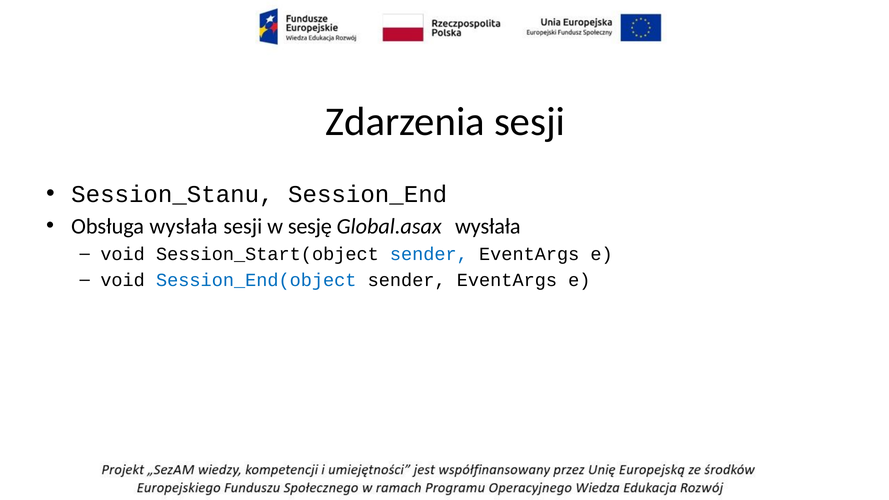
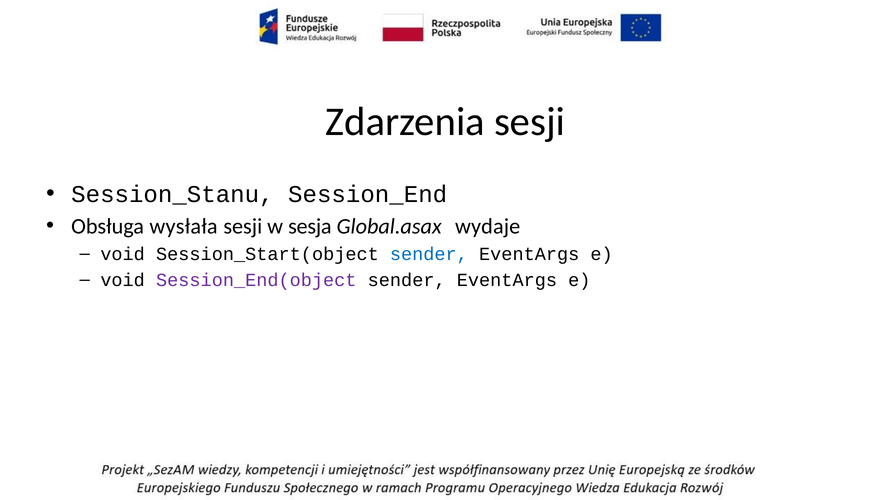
sesję: sesję -> sesja (310, 226)
Global.asax wysłała: wysłała -> wydaje (488, 226)
Session_End(object colour: blue -> purple (256, 280)
